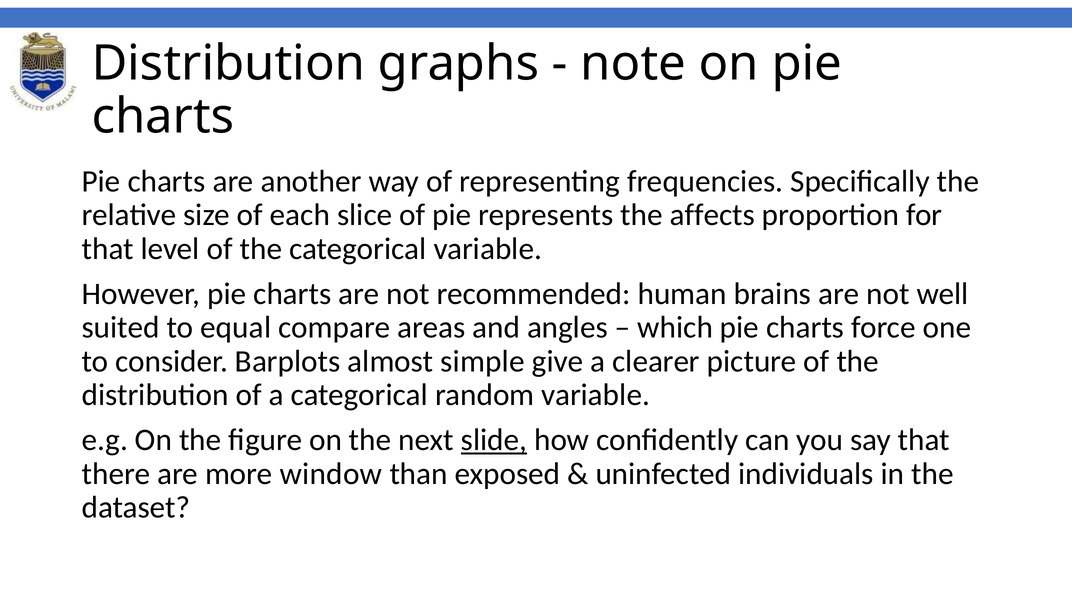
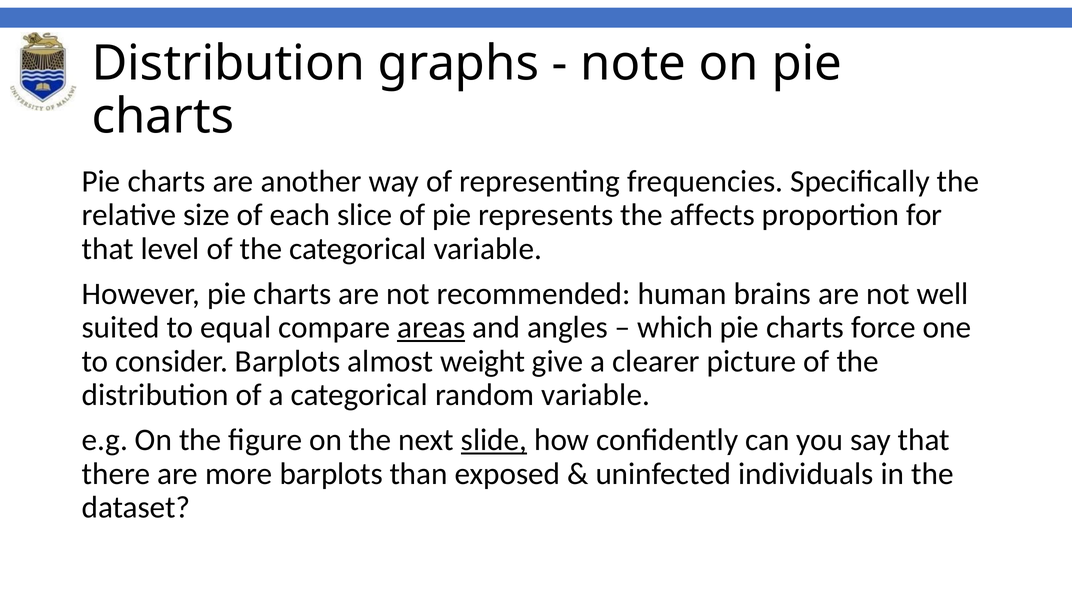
areas underline: none -> present (431, 328)
simple: simple -> weight (483, 361)
more window: window -> barplots (331, 474)
